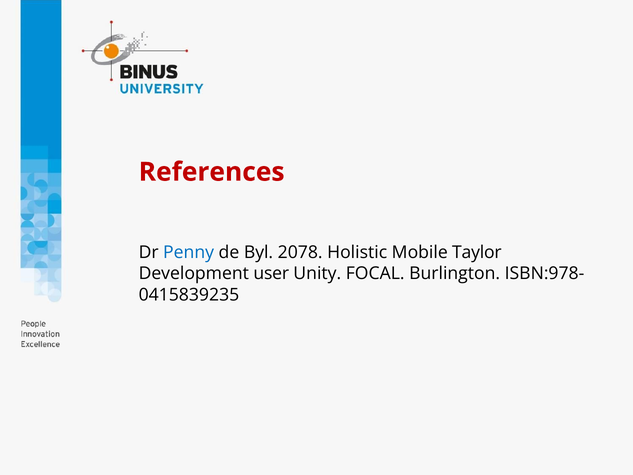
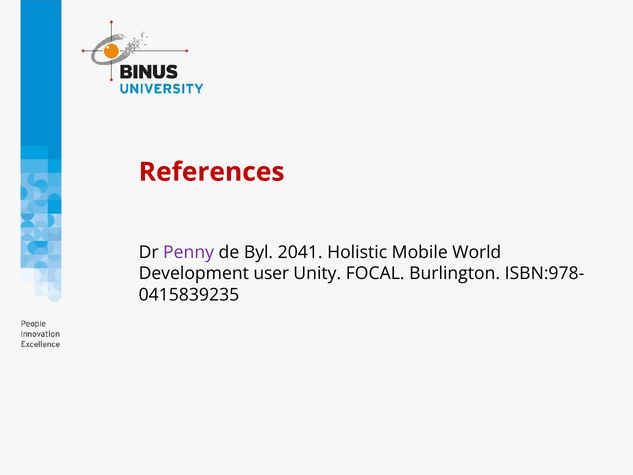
Penny colour: blue -> purple (189, 252)
2078: 2078 -> 2041 (300, 252)
Taylor: Taylor -> World (477, 252)
